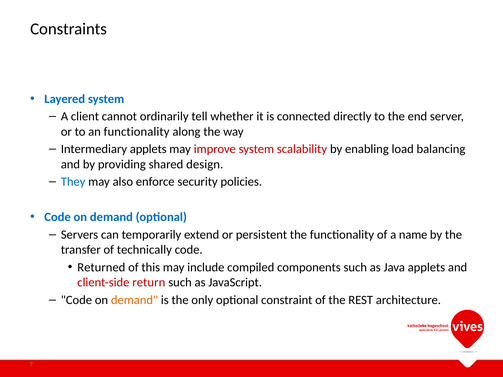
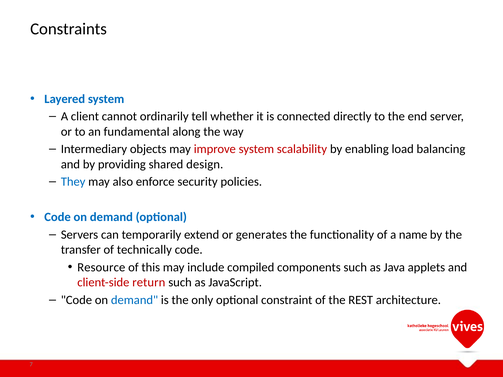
an functionality: functionality -> fundamental (137, 132)
Intermediary applets: applets -> objects (148, 149)
persistent: persistent -> generates (261, 235)
Returned: Returned -> Resource (101, 267)
demand colour: orange -> blue (135, 300)
